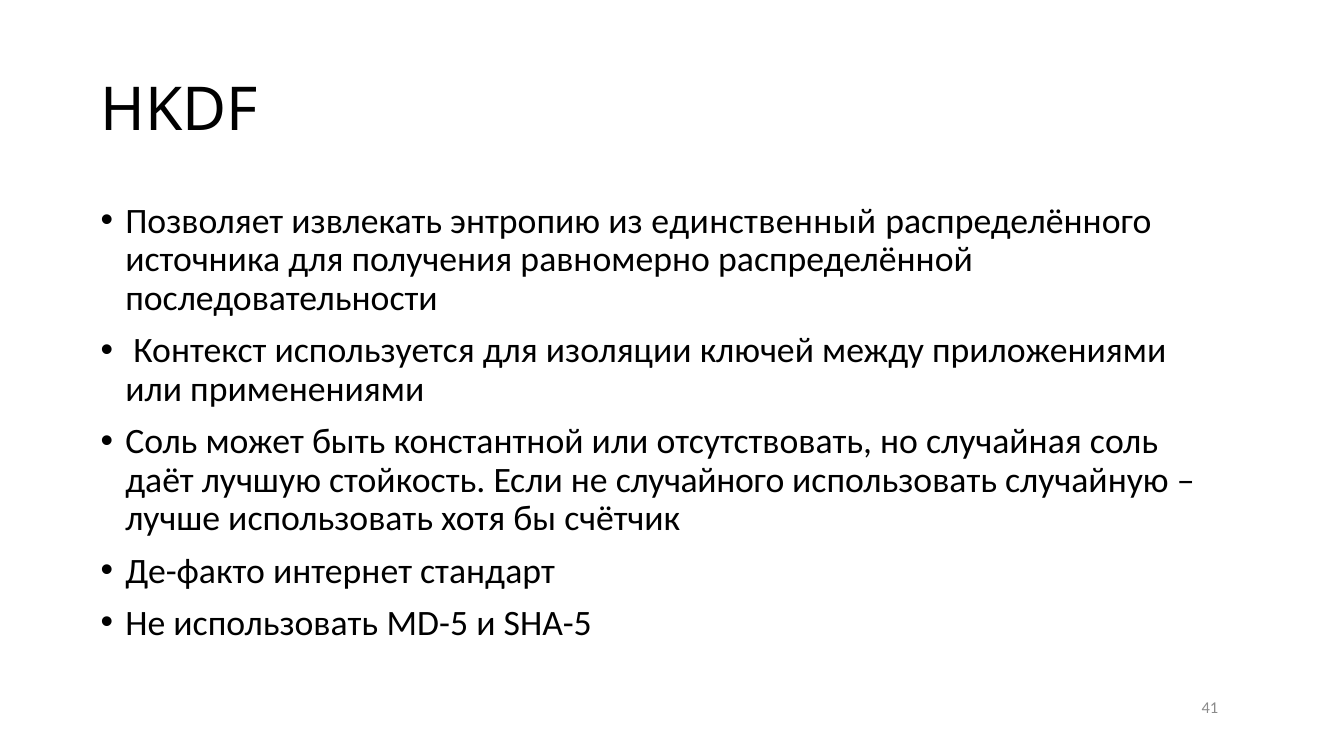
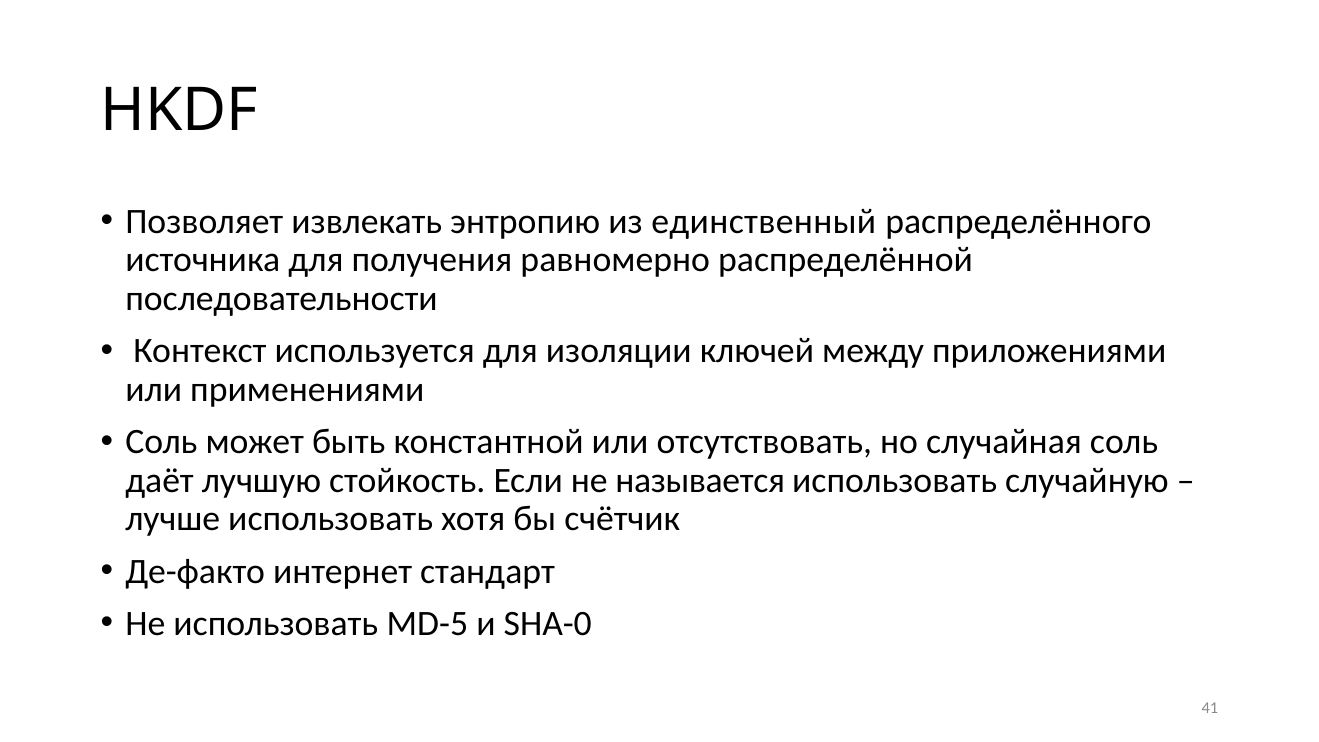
случайного: случайного -> называется (700, 480)
SHA-5: SHA-5 -> SHA-0 (548, 624)
